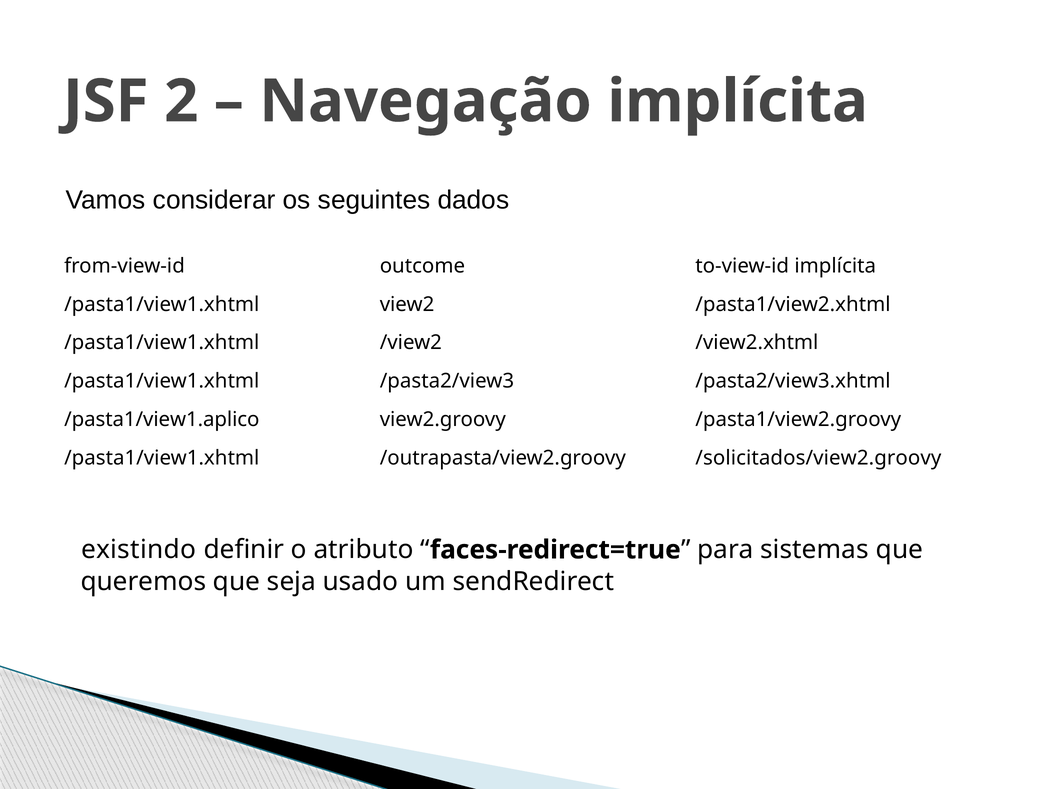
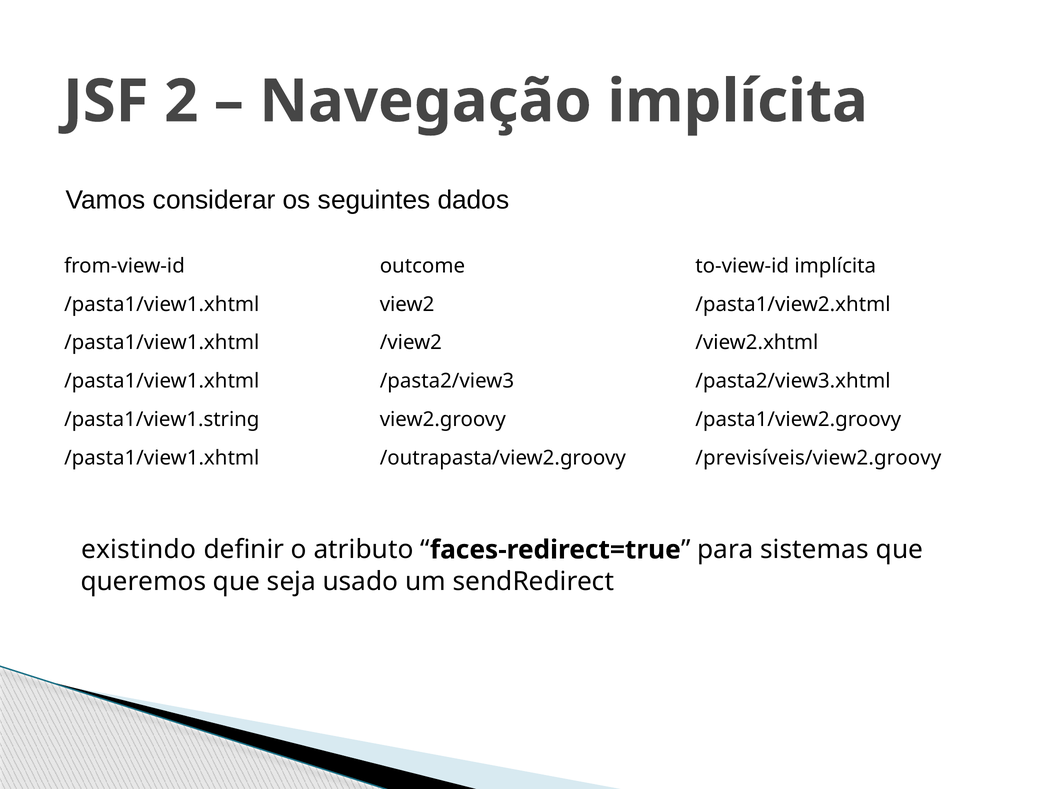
/pasta1/view1.aplico: /pasta1/view1.aplico -> /pasta1/view1.string (162, 420)
/solicitados/view2.groovy: /solicitados/view2.groovy -> /previsíveis/view2.groovy (818, 458)
